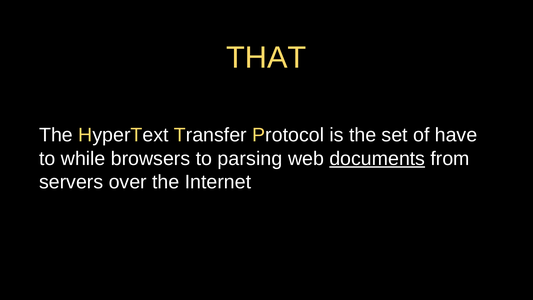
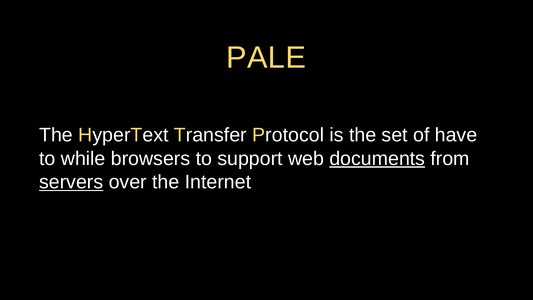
THAT: THAT -> PALE (266, 58)
parsing: parsing -> support (250, 159)
servers underline: none -> present (71, 182)
